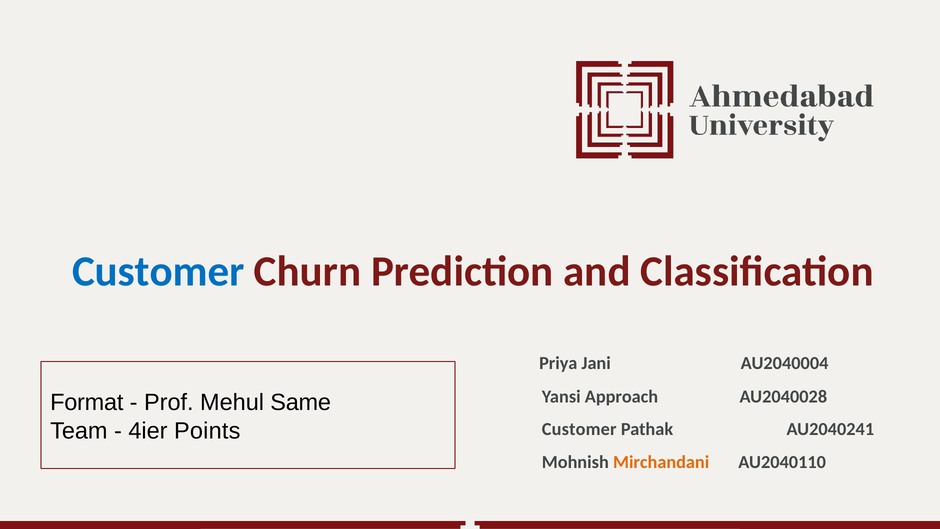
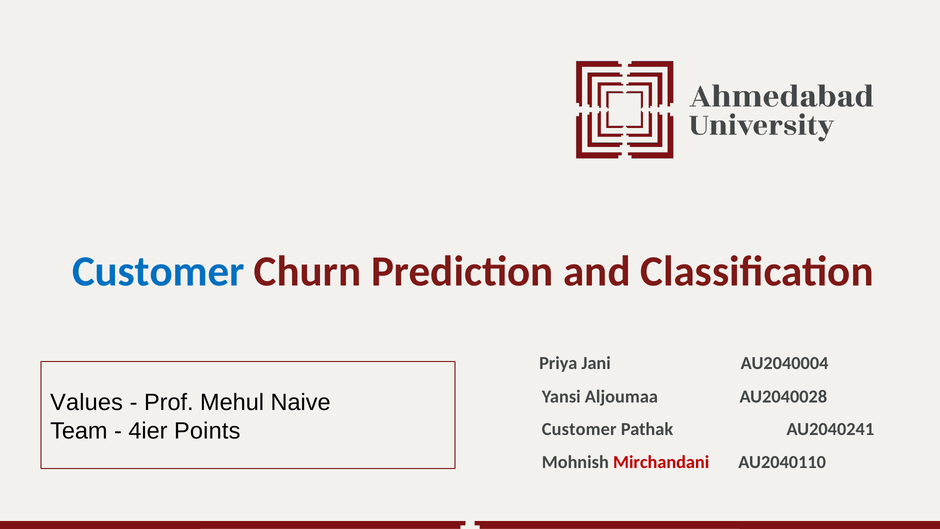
Approach: Approach -> Aljoumaa (621, 396)
Format: Format -> Values (87, 402)
Same: Same -> Naive (301, 402)
Mirchandani colour: orange -> red (661, 462)
